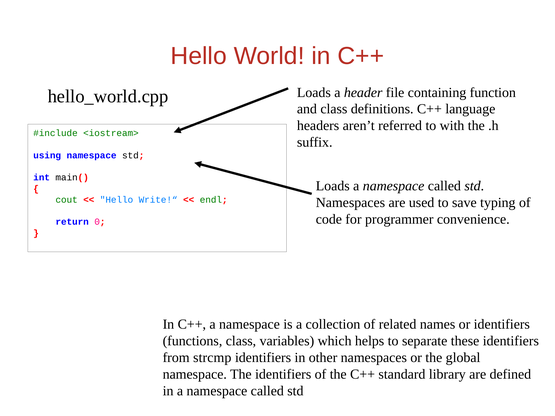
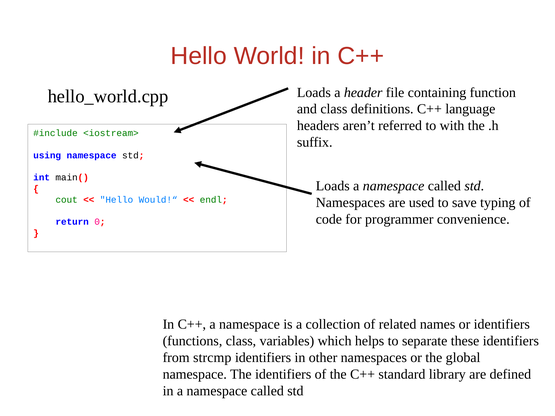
Write!“: Write!“ -> Would!“ (158, 200)
